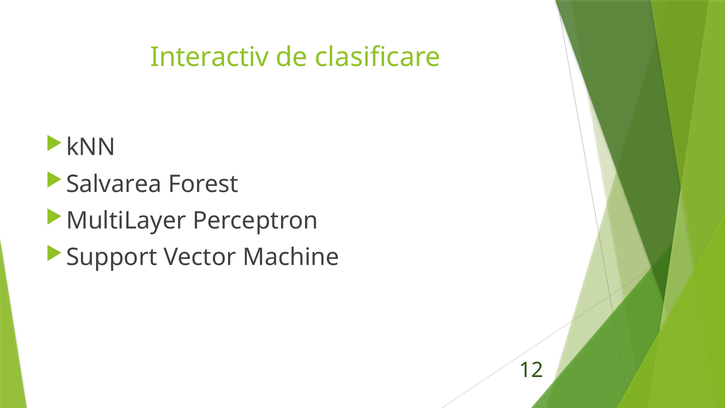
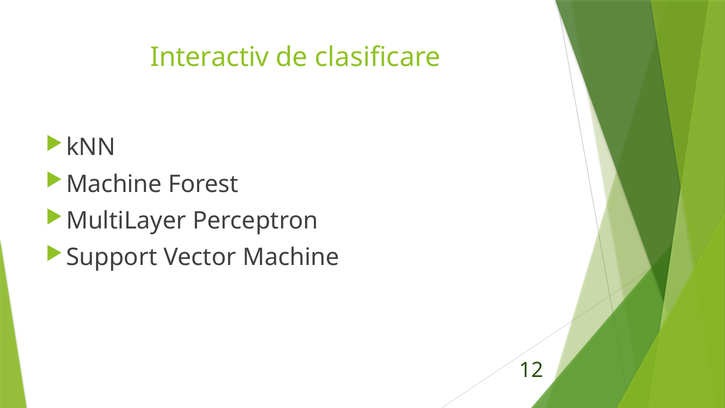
Salvarea: Salvarea -> Machine (114, 184)
